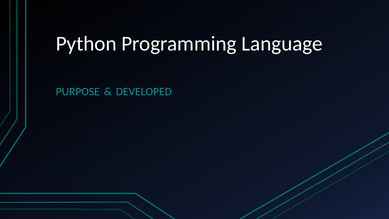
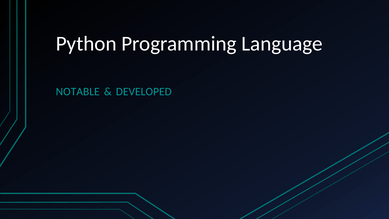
PURPOSE: PURPOSE -> NOTABLE (78, 91)
